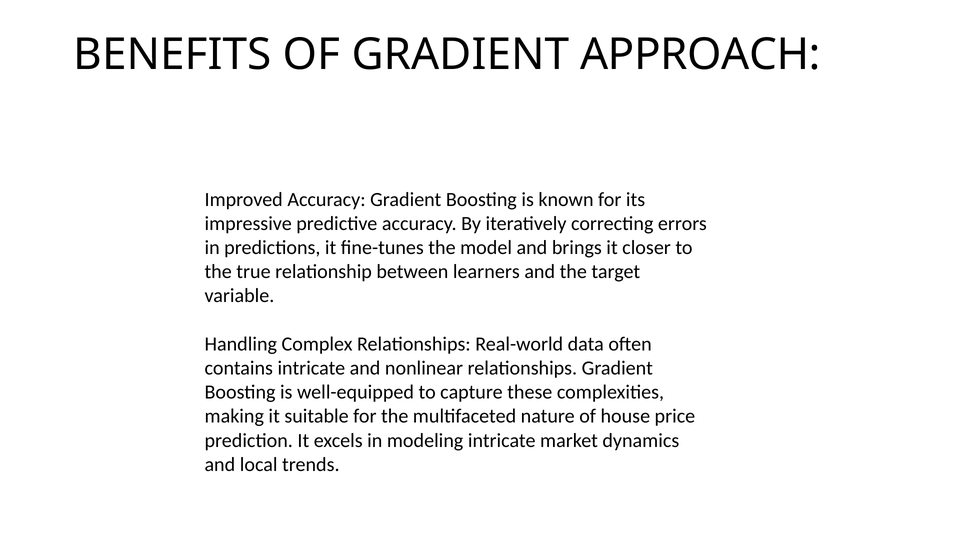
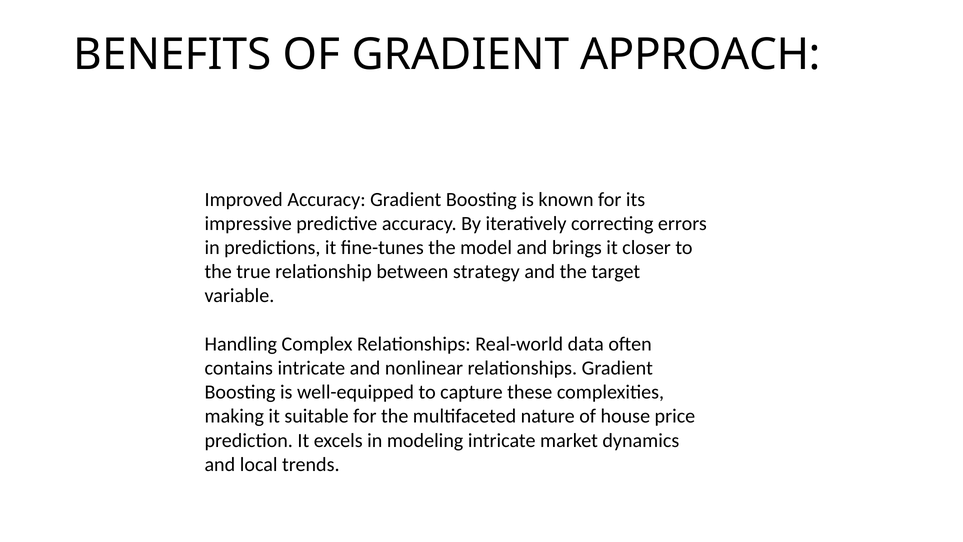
learners: learners -> strategy (486, 272)
